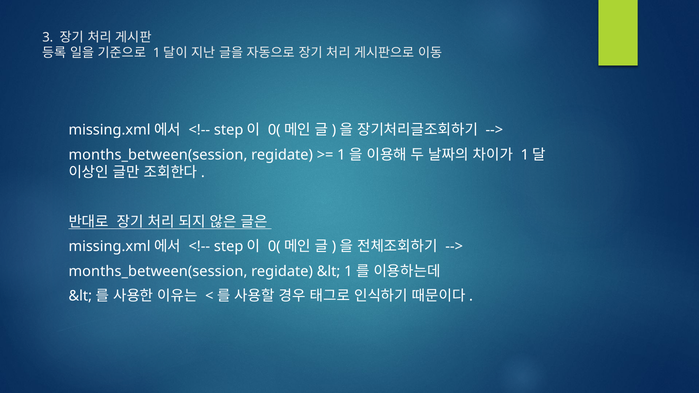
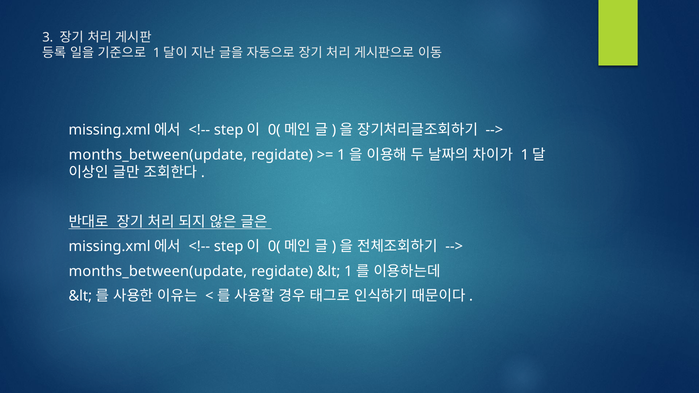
months_between(session: months_between(session -> months_between(update (158, 155)
months_between(session: months_between(session -> months_between(update (158, 271)
